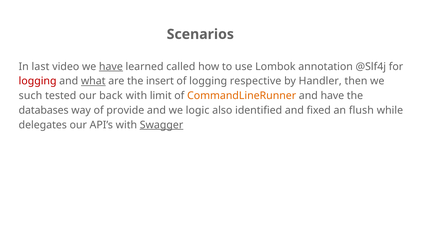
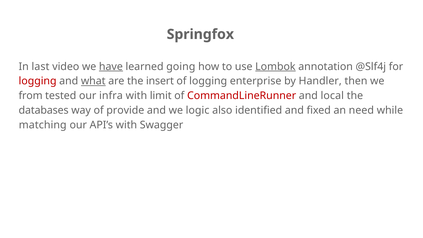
Scenarios: Scenarios -> Springfox (200, 34)
called: called -> going (181, 67)
Lombok underline: none -> present (275, 67)
respective: respective -> enterprise (256, 81)
such: such -> from (31, 96)
back: back -> infra (111, 96)
CommandLineRunner colour: orange -> red (242, 96)
and have: have -> local (332, 96)
flush: flush -> need (361, 110)
delegates: delegates -> matching (43, 125)
Swagger underline: present -> none (162, 125)
